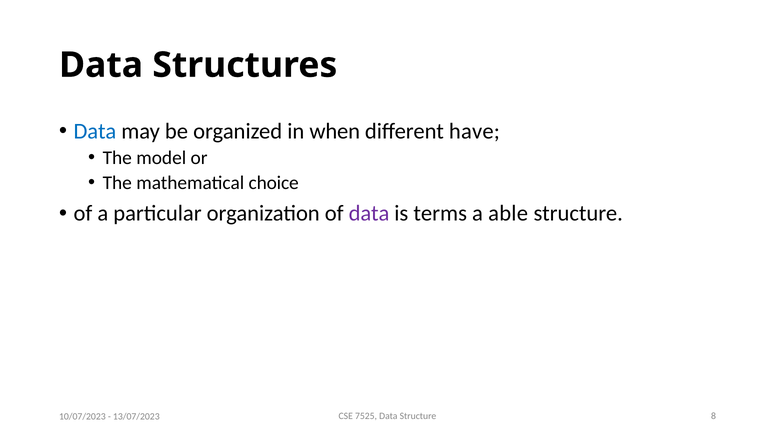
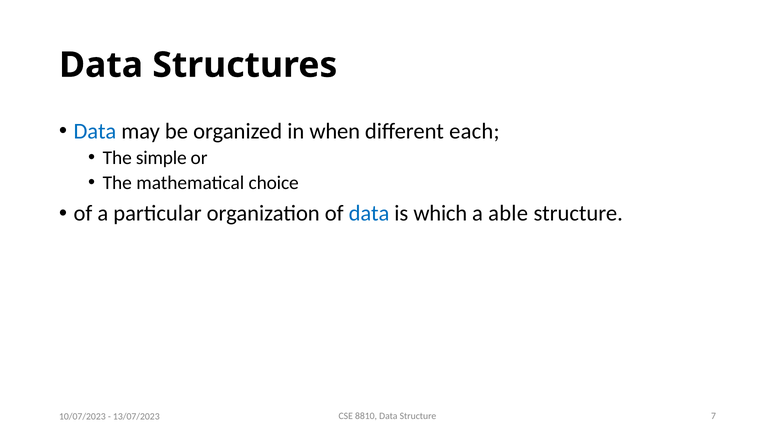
have: have -> each (474, 131)
model: model -> simple (161, 158)
data colour: purple -> blue (369, 213)
terms: terms -> which (440, 213)
7525: 7525 -> 8810 (366, 416)
8: 8 -> 7 (713, 416)
